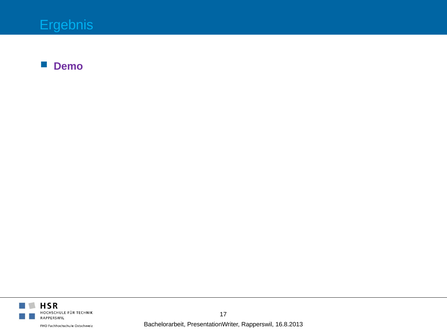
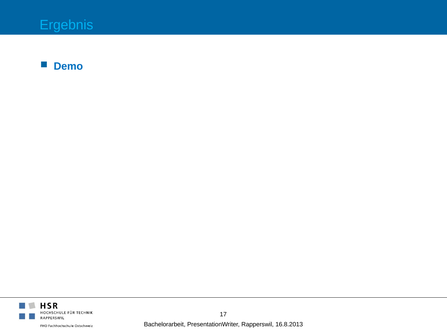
Demo colour: purple -> blue (68, 66)
